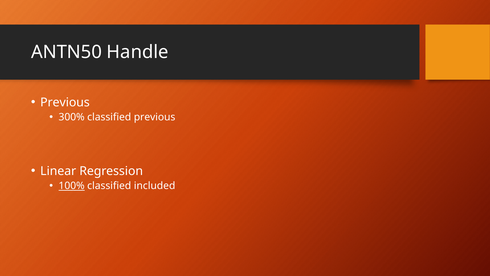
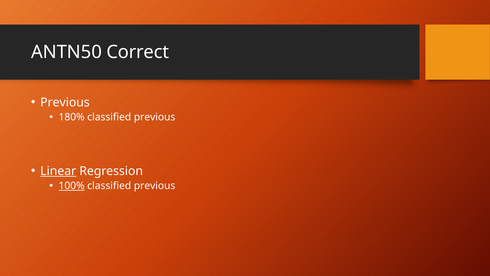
Handle: Handle -> Correct (138, 52)
300%: 300% -> 180% (72, 117)
Linear underline: none -> present (58, 171)
included: included -> previous (155, 186)
